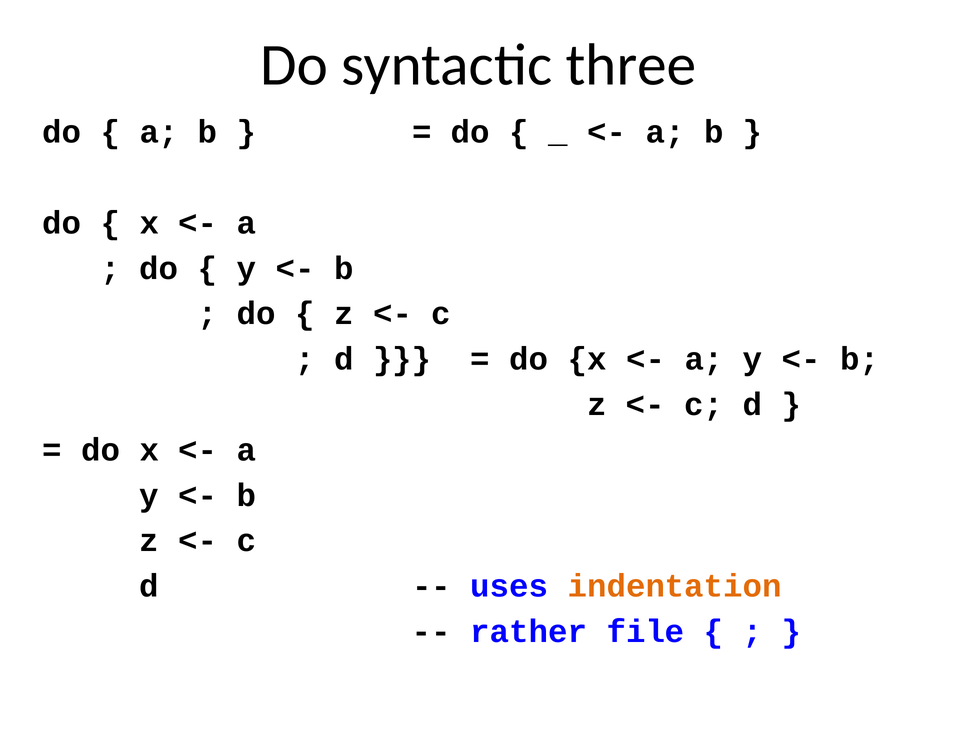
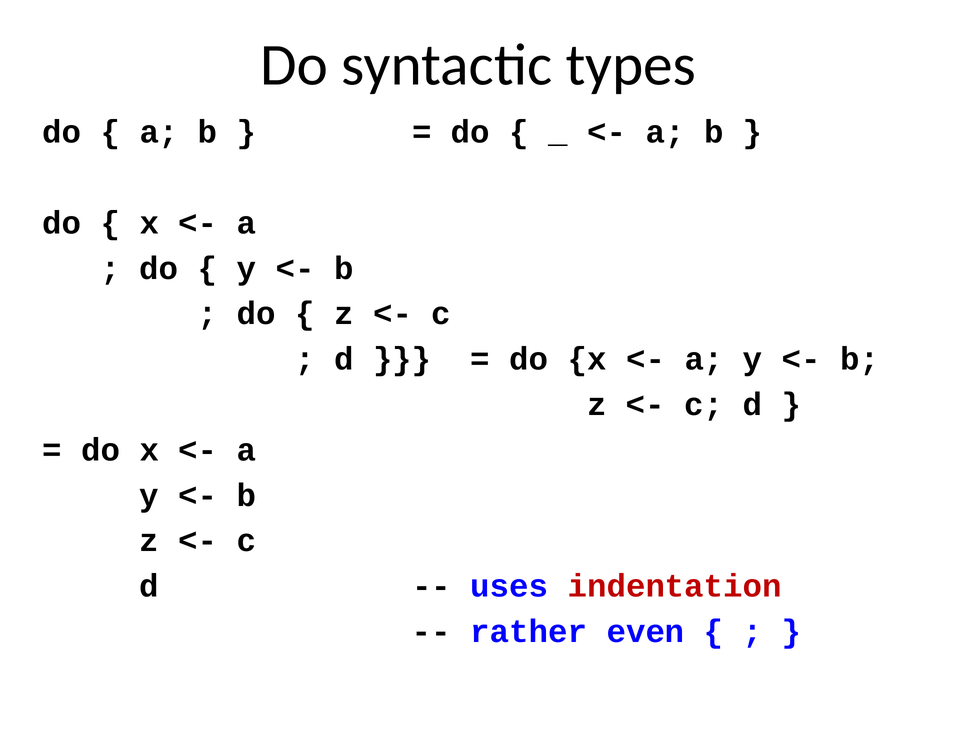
three: three -> types (631, 65)
indentation colour: orange -> red (675, 586)
file: file -> even (646, 631)
